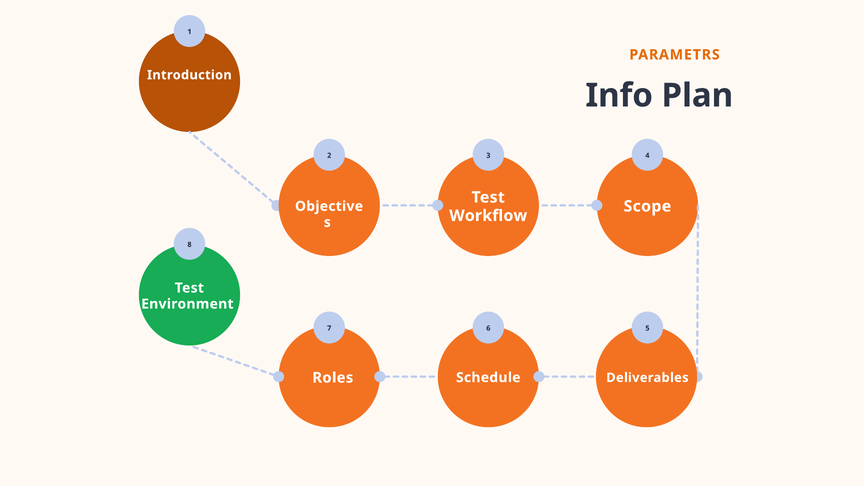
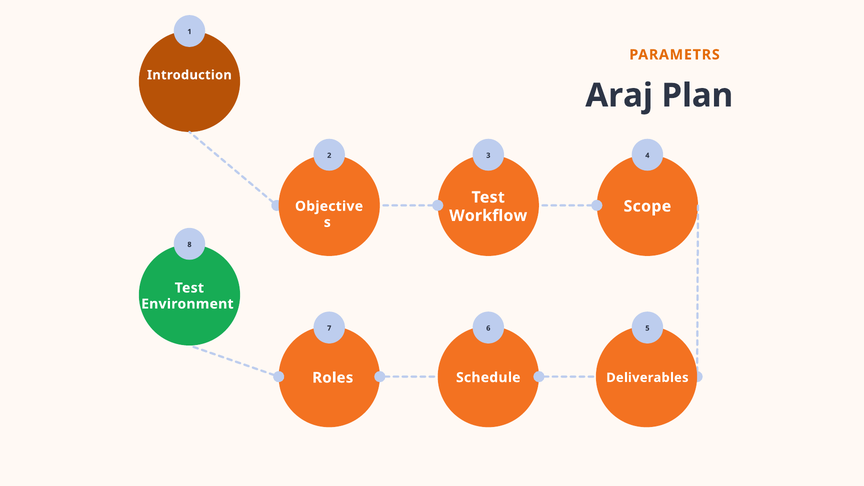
Info: Info -> Araj (619, 96)
